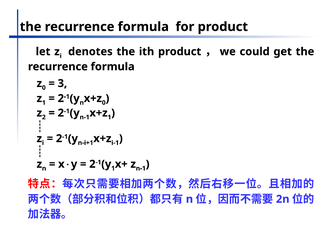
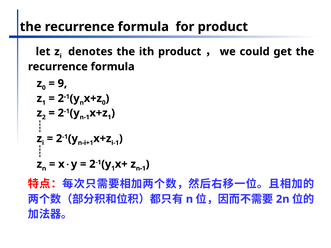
3: 3 -> 9 (62, 83)
